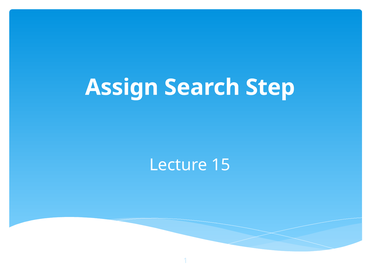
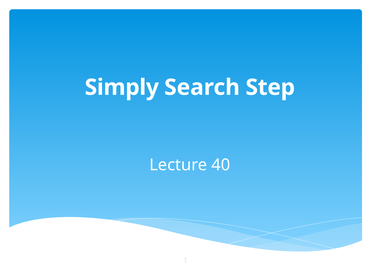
Assign: Assign -> Simply (122, 87)
15: 15 -> 40 (221, 165)
